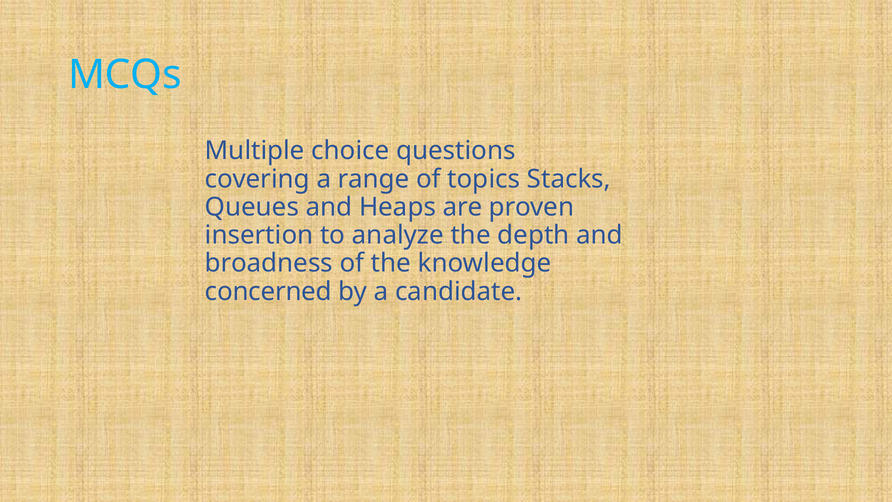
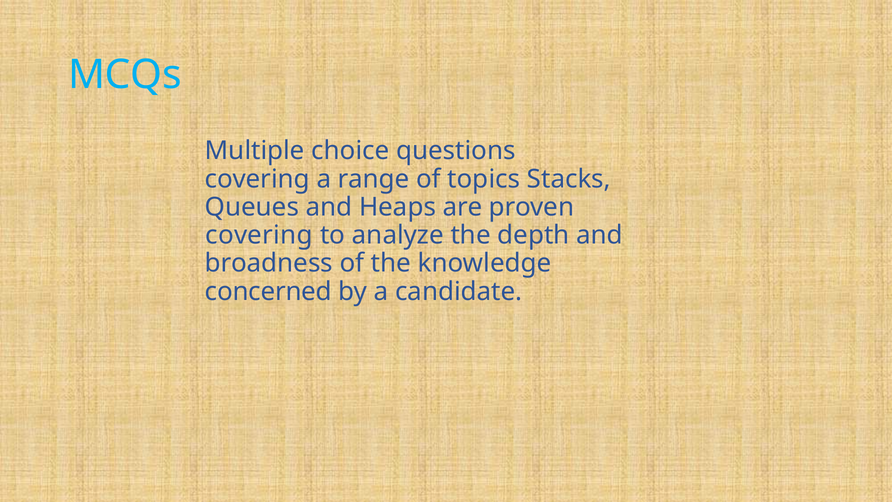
insertion: insertion -> covering (259, 235)
